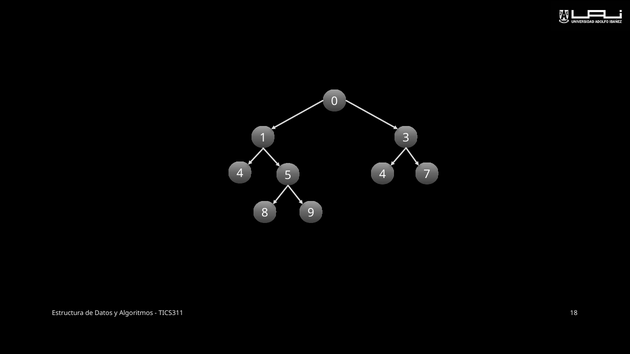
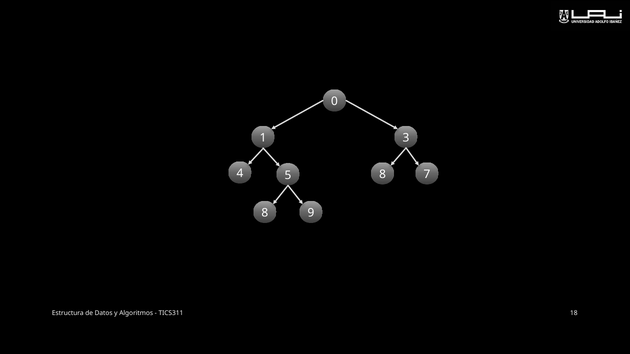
4 4: 4 -> 8 (383, 174)
